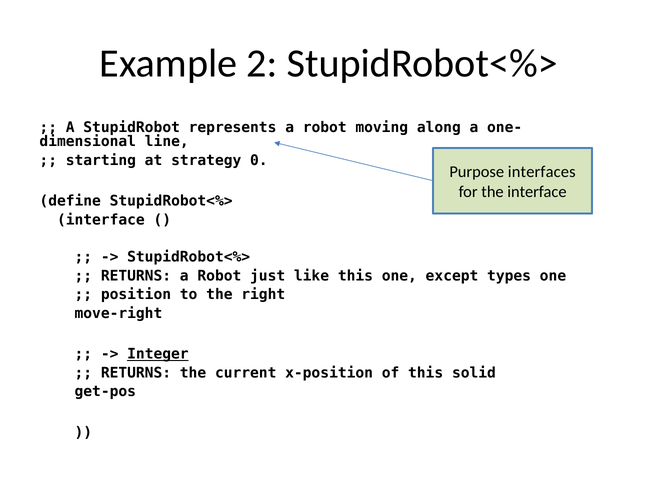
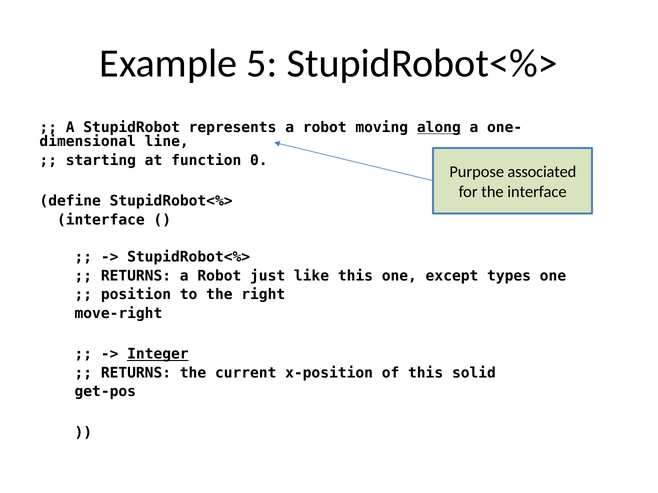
2: 2 -> 5 (262, 64)
along underline: none -> present (439, 128)
strategy: strategy -> function (206, 160)
interfaces: interfaces -> associated (542, 172)
